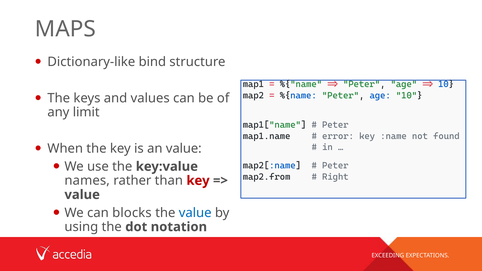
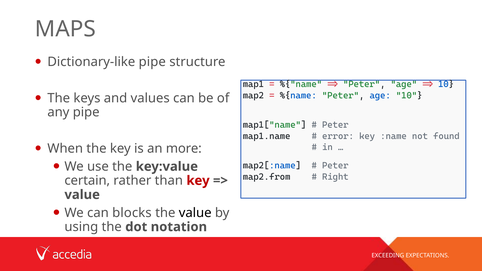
Dictionary-like bind: bind -> pipe (152, 62)
any limit: limit -> pipe (86, 112)
an value: value -> more (184, 148)
names: names -> certain (87, 181)
value colour: blue -> black (195, 213)
